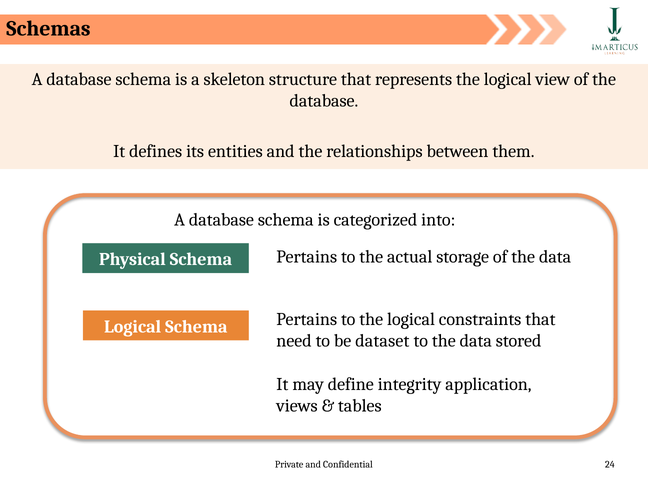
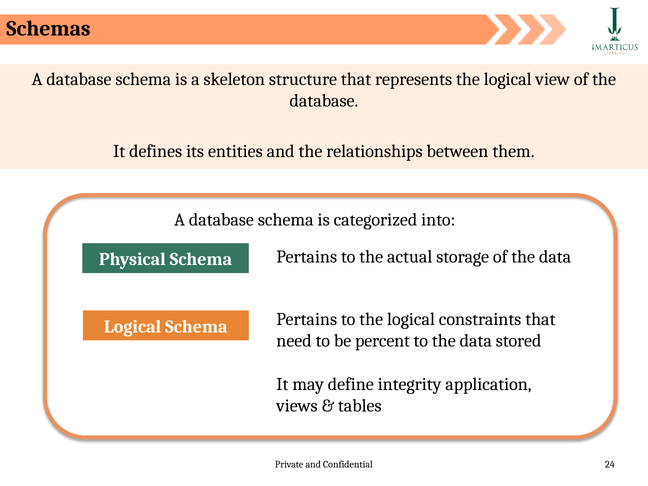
dataset: dataset -> percent (382, 341)
